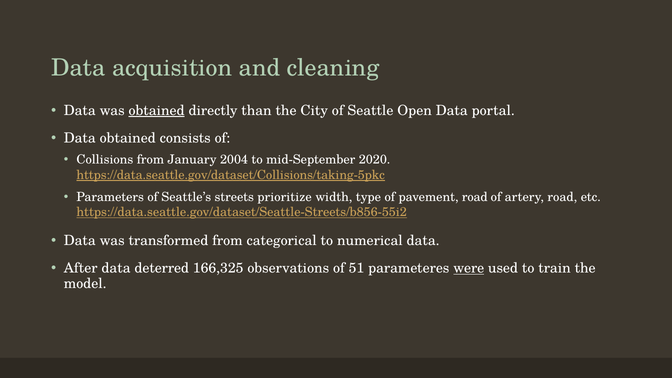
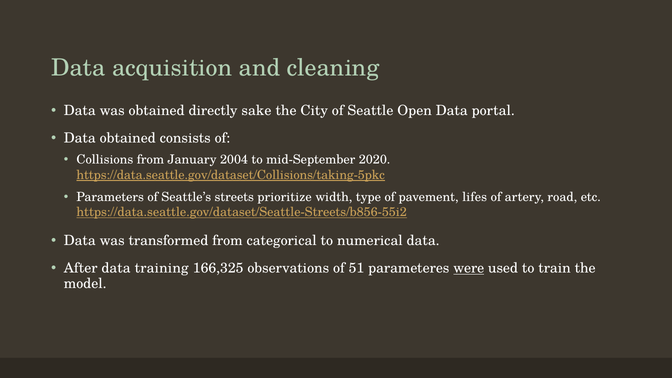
obtained underline: present -> none (157, 111)
than: than -> sake (256, 111)
pavement road: road -> lifes (475, 197)
deterred: deterred -> training (162, 268)
